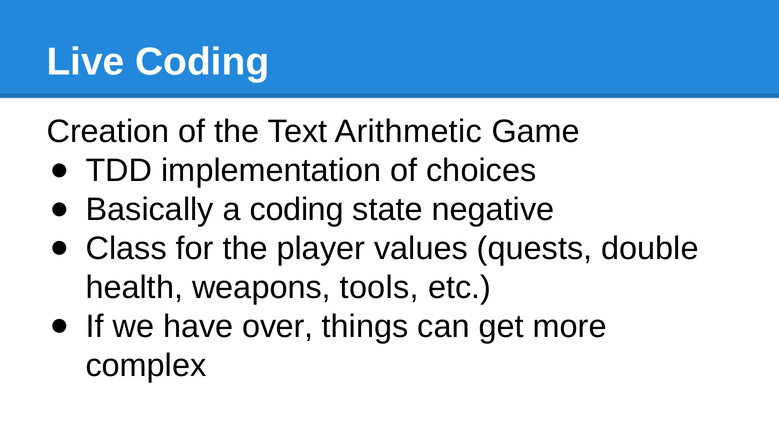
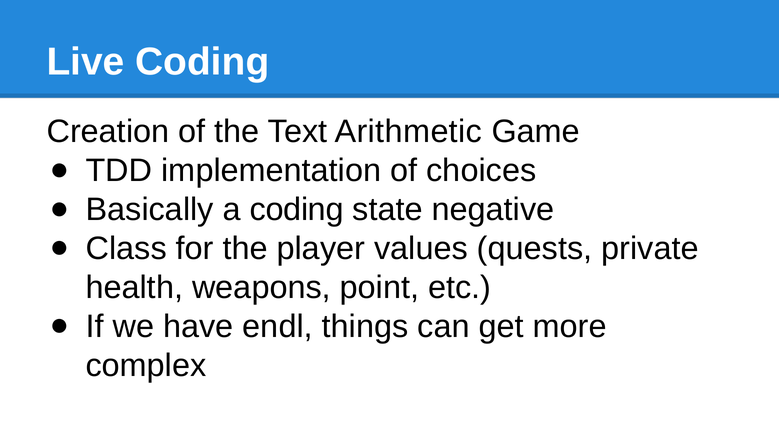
double: double -> private (650, 249)
tools: tools -> point (379, 288)
over: over -> endl (278, 327)
